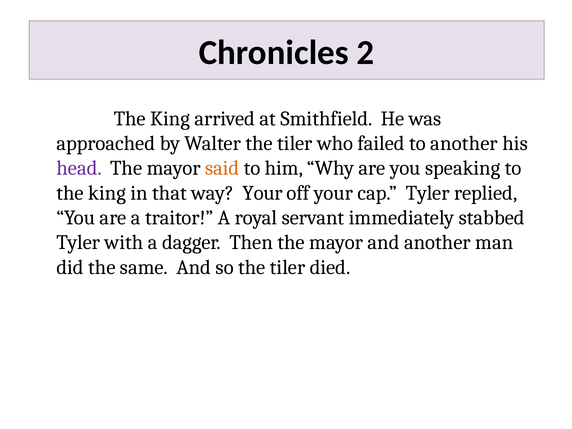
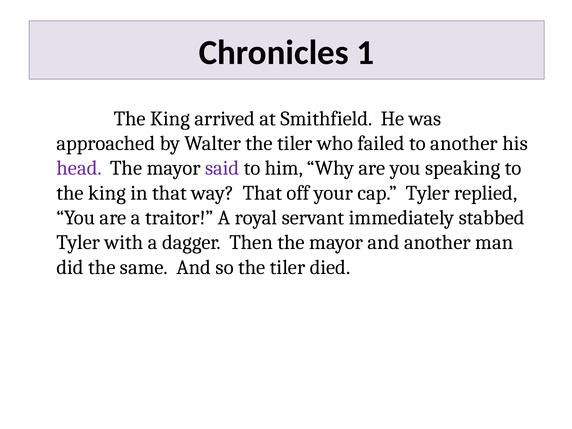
2: 2 -> 1 (365, 53)
said colour: orange -> purple (222, 168)
way Your: Your -> That (262, 193)
